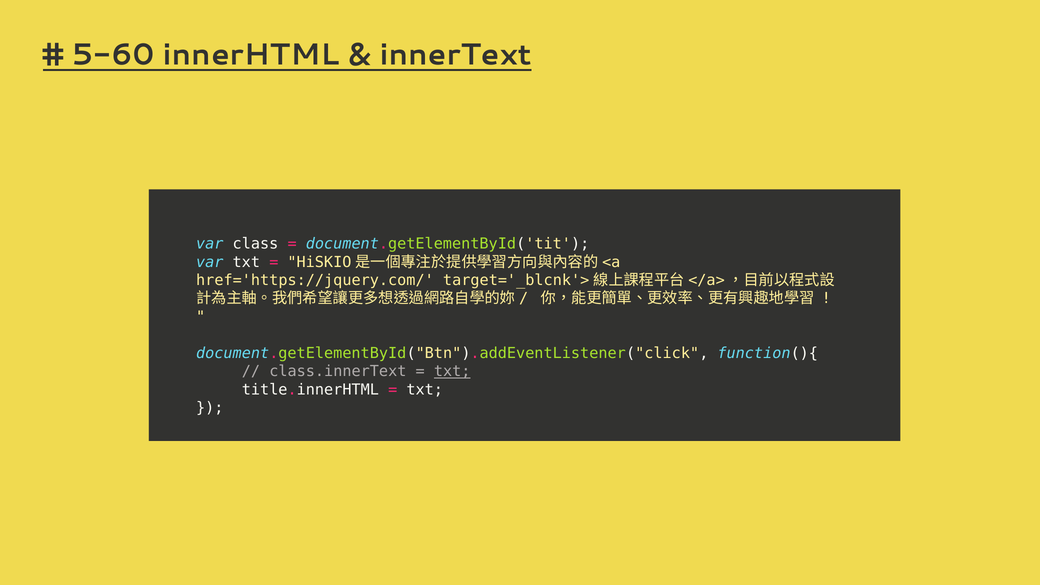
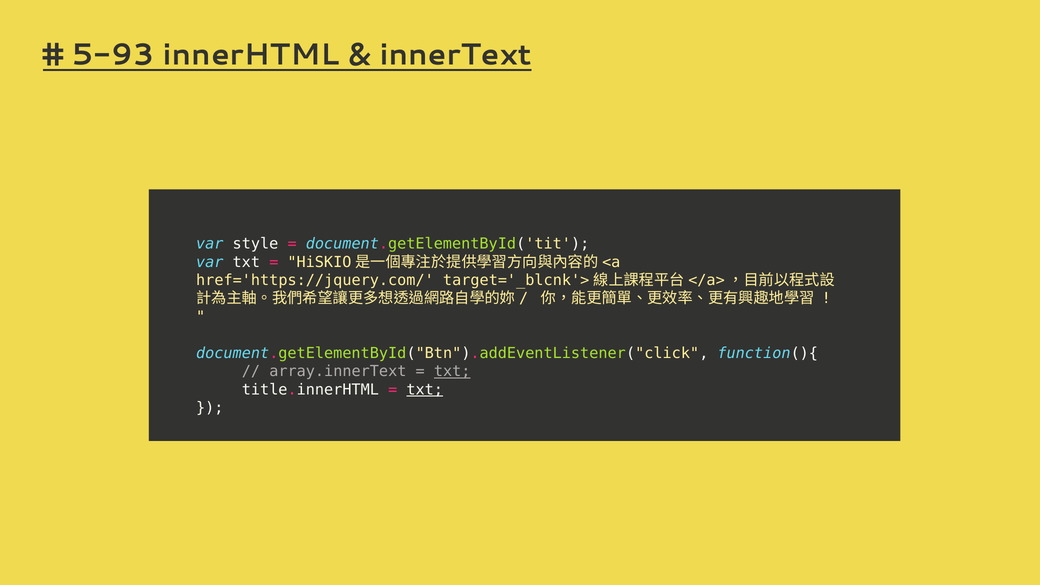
5-60: 5-60 -> 5-93 (113, 55)
class: class -> style (255, 244)
class.innerText: class.innerText -> array.innerText (338, 371)
txt underline: none -> present (425, 390)
